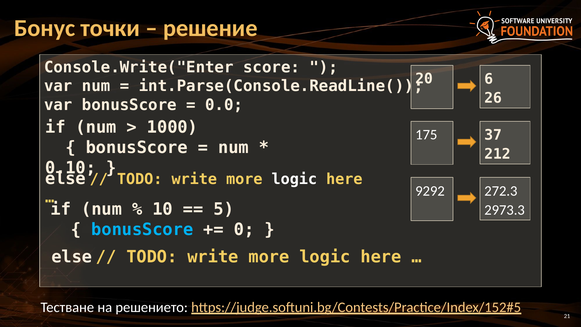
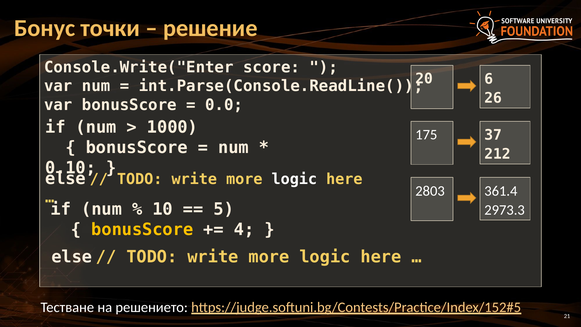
9292: 9292 -> 2803 (430, 191)
272.3: 272.3 -> 361.4 (501, 191)
bonusScore colour: light blue -> yellow (142, 229)
0: 0 -> 4 (244, 229)
